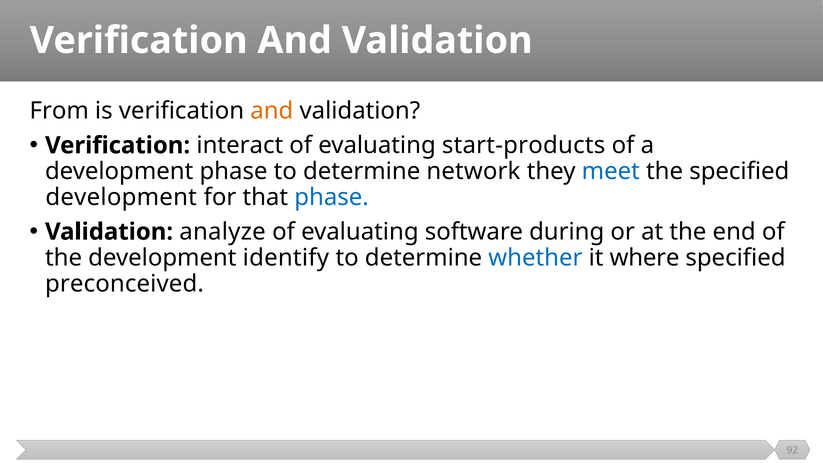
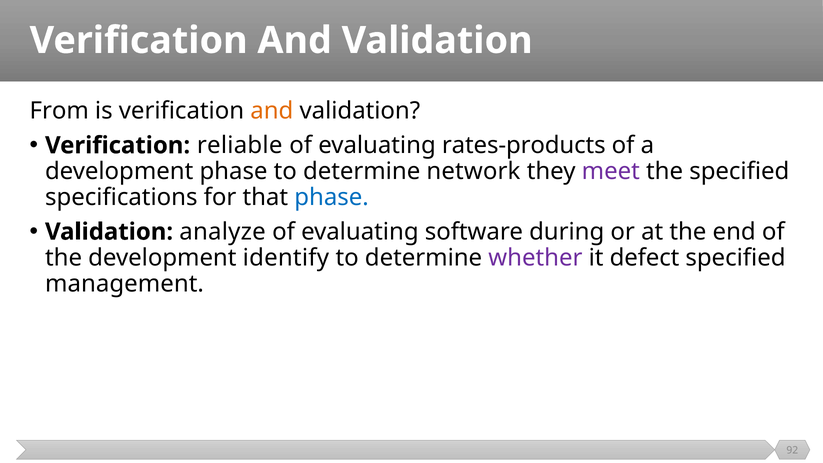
interact: interact -> reliable (240, 145)
start-products: start-products -> rates-products (524, 145)
meet colour: blue -> purple (611, 171)
development: development -> specifications (121, 197)
whether colour: blue -> purple (535, 258)
where: where -> defect (644, 258)
preconceived: preconceived -> management (124, 284)
